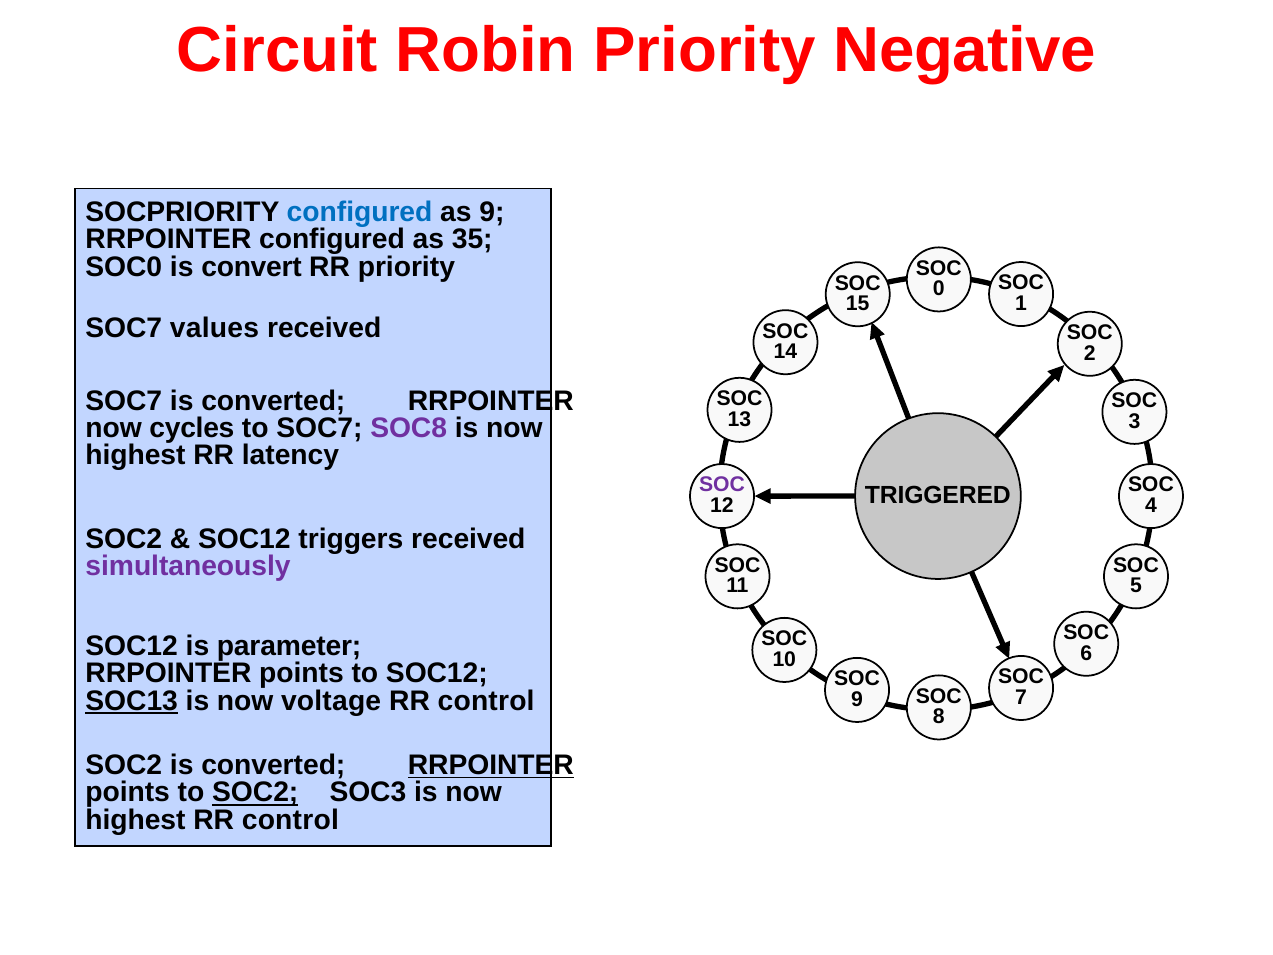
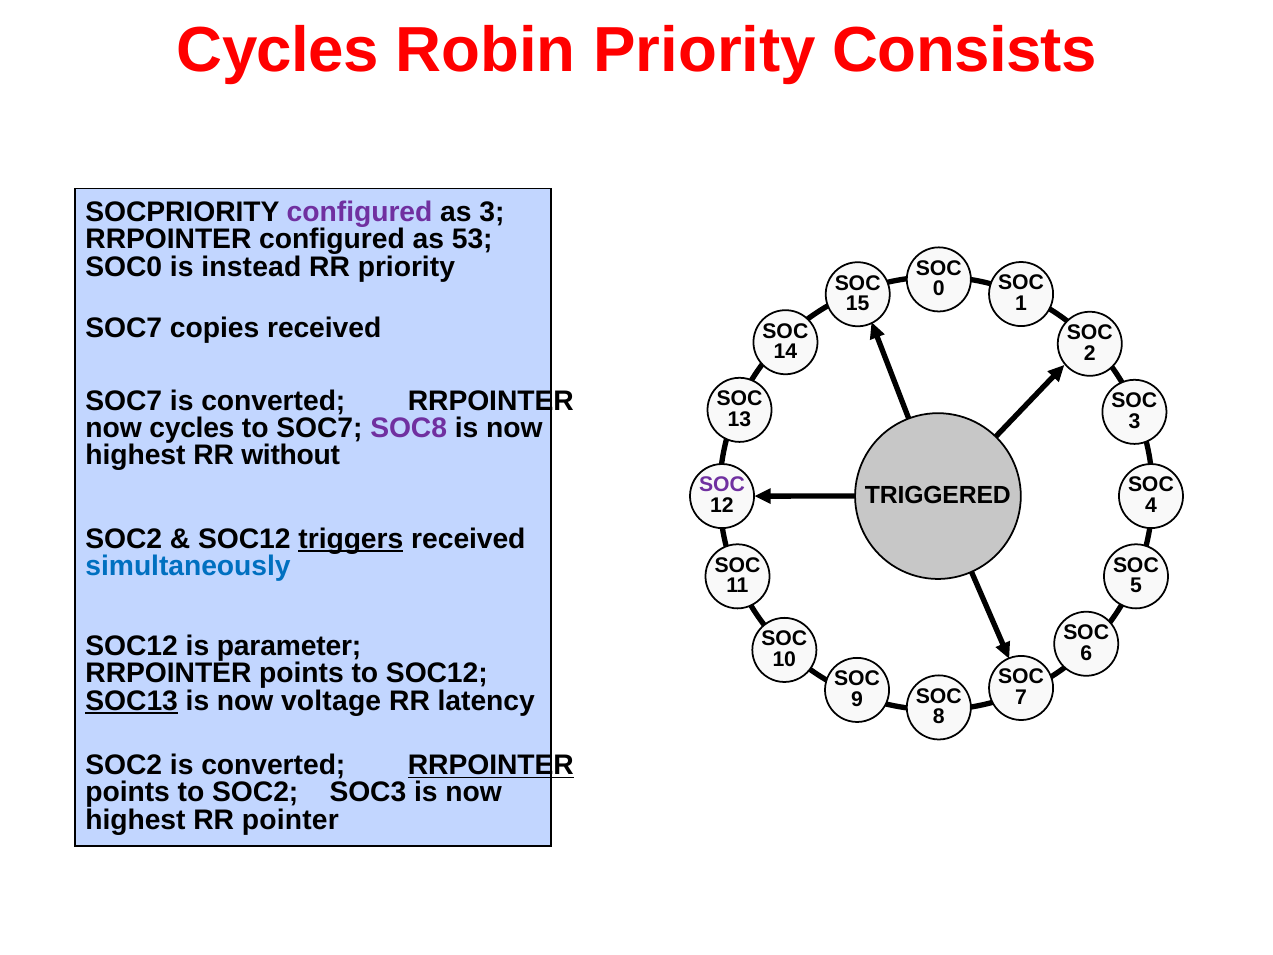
Circuit: Circuit -> Cycles (278, 51)
Negative: Negative -> Consists (965, 51)
configured colour: blue -> purple (360, 212)
as 9: 9 -> 3 (492, 212)
35: 35 -> 53 (472, 240)
convert: convert -> instead (251, 267)
values: values -> copies (215, 328)
latency: latency -> without (291, 455)
triggers underline: none -> present (351, 539)
simultaneously colour: purple -> blue (188, 566)
control: control -> latency (486, 701)
SOC2 underline: present -> none (255, 792)
highest RR control: control -> pointer (290, 819)
